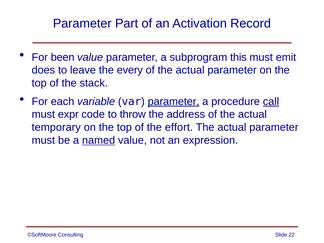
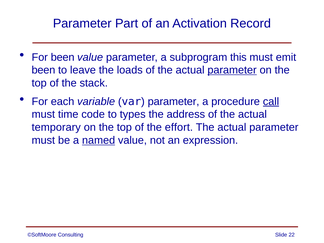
does: does -> been (43, 70)
every: every -> loads (130, 70)
parameter underline: none -> present (232, 70)
parameter underline: present -> none (174, 101)
expr: expr -> time (68, 114)
throw: throw -> types (133, 114)
